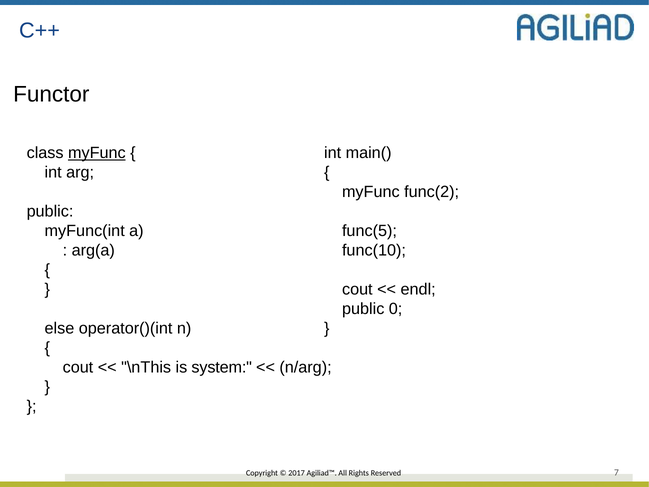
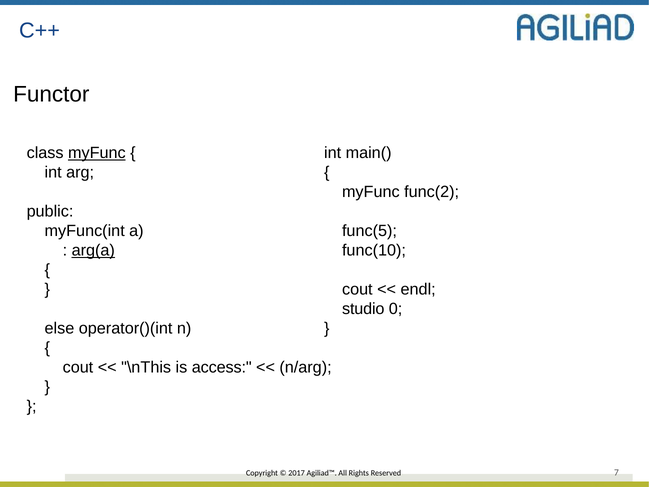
arg(a underline: none -> present (93, 250)
public: public -> studio (363, 309)
system: system -> access (222, 367)
